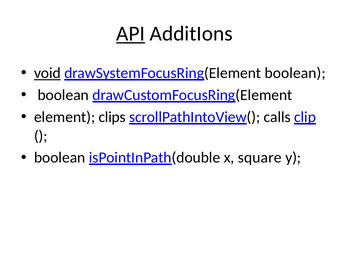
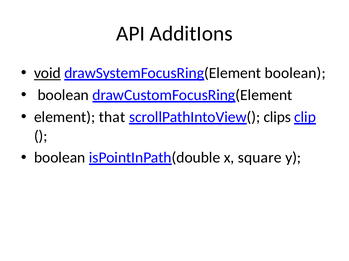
API underline: present -> none (131, 34)
clips: clips -> that (112, 117)
calls: calls -> clips (277, 117)
